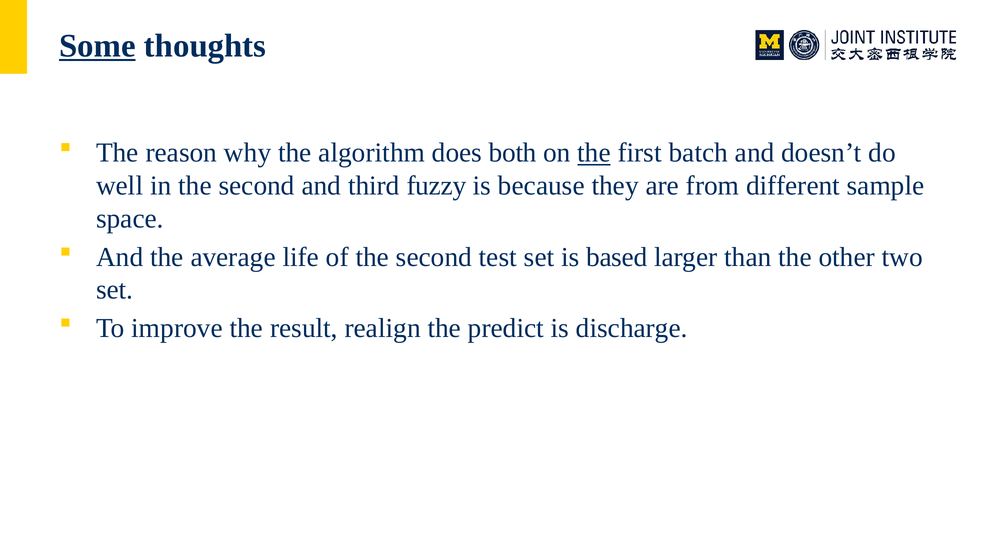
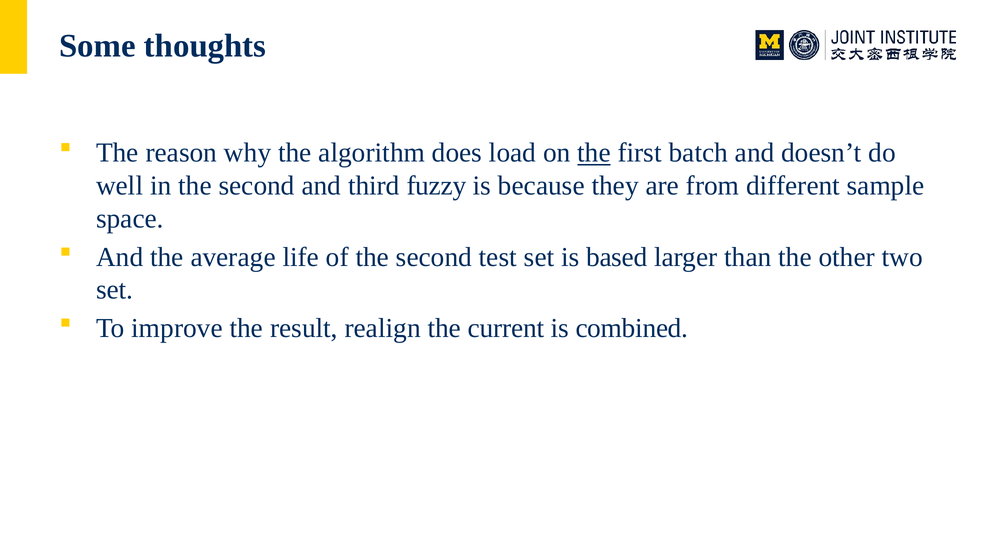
Some underline: present -> none (97, 46)
both: both -> load (513, 153)
predict: predict -> current (506, 328)
discharge: discharge -> combined (632, 328)
